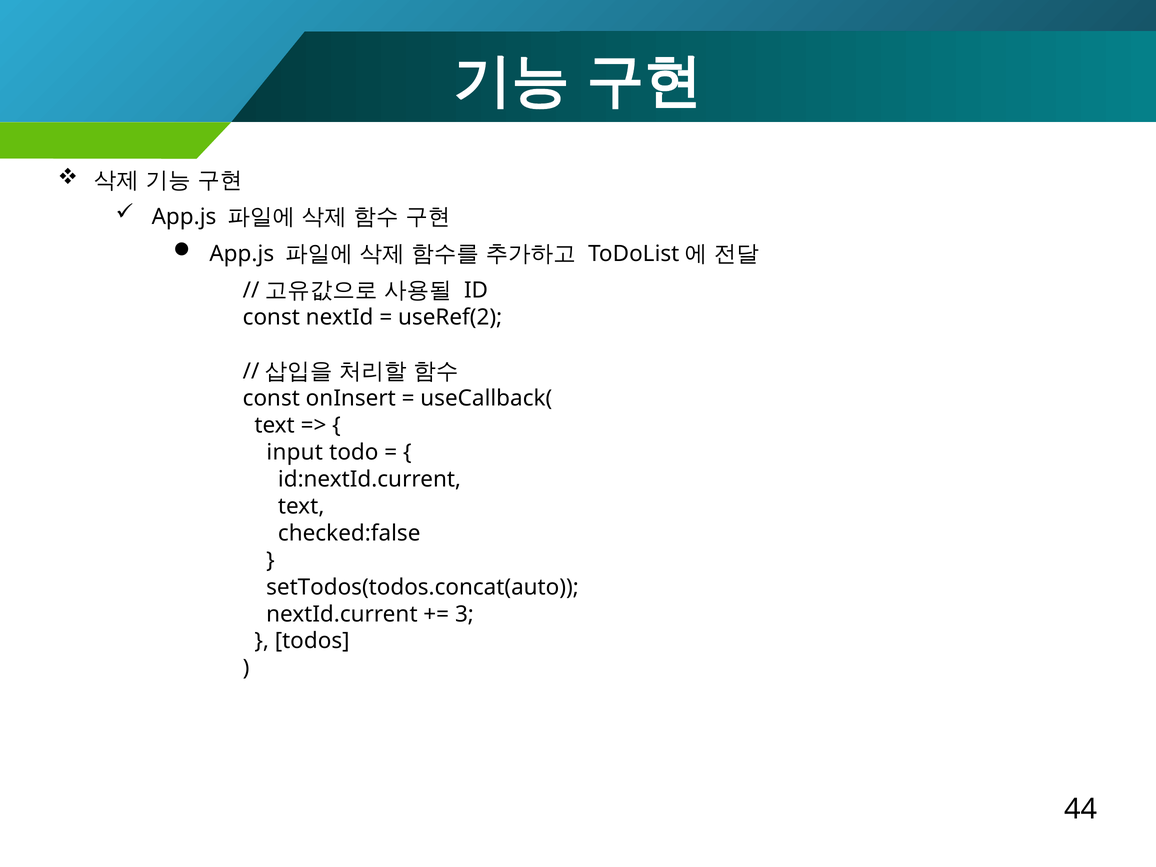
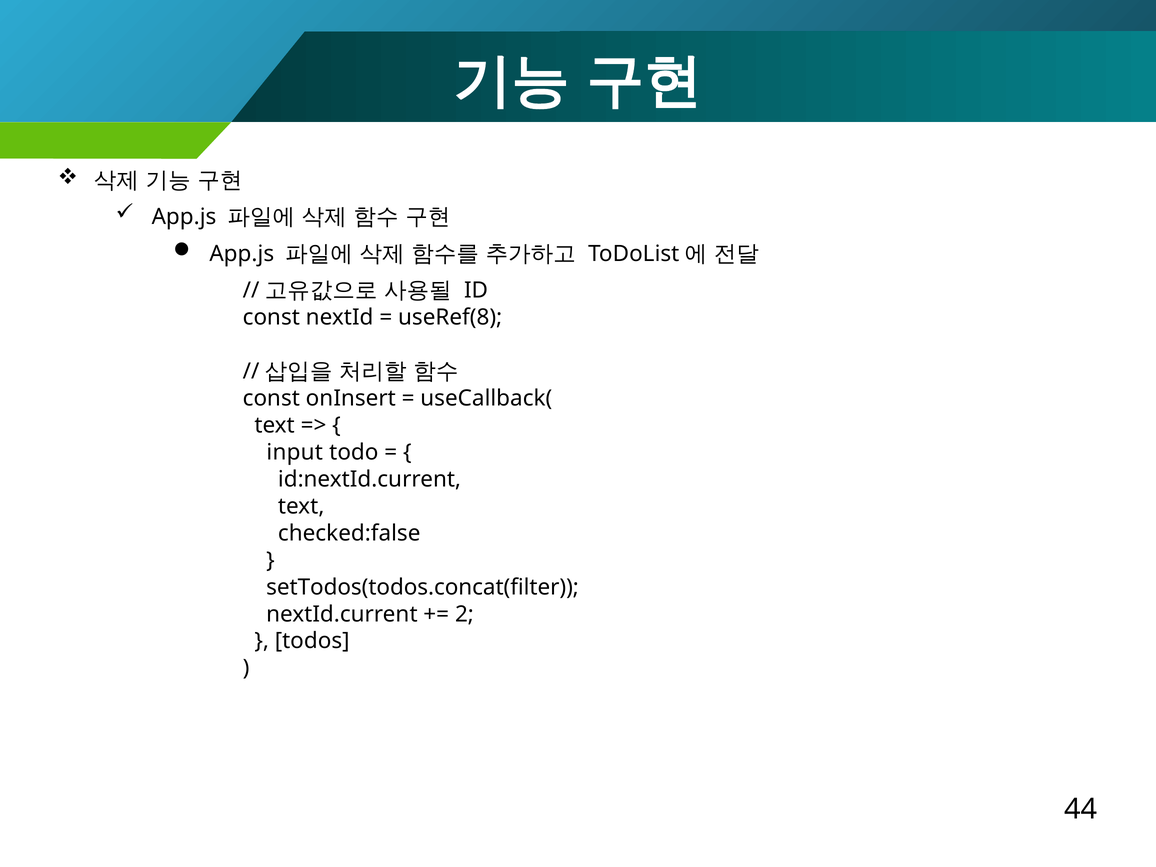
useRef(2: useRef(2 -> useRef(8 (450, 317)
setTodos(todos.concat(auto: setTodos(todos.concat(auto -> setTodos(todos.concat(filter (423, 587)
3: 3 -> 2 (464, 614)
